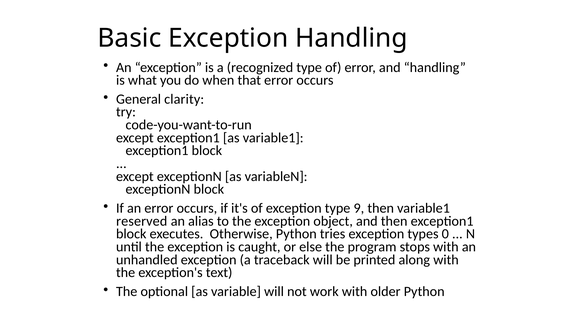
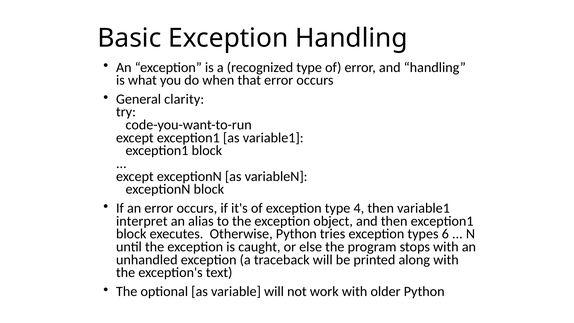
9: 9 -> 4 (359, 208)
reserved: reserved -> interpret (142, 221)
0: 0 -> 6 (445, 234)
